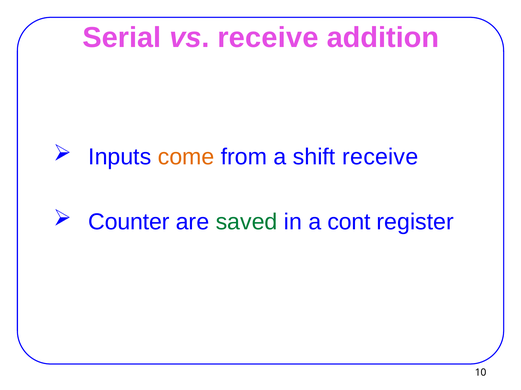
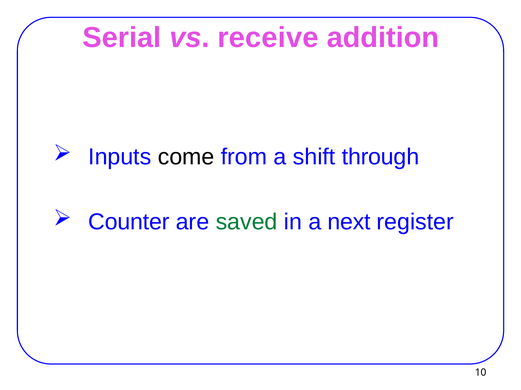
come colour: orange -> black (186, 157)
shift receive: receive -> through (381, 157)
cont: cont -> next (349, 222)
